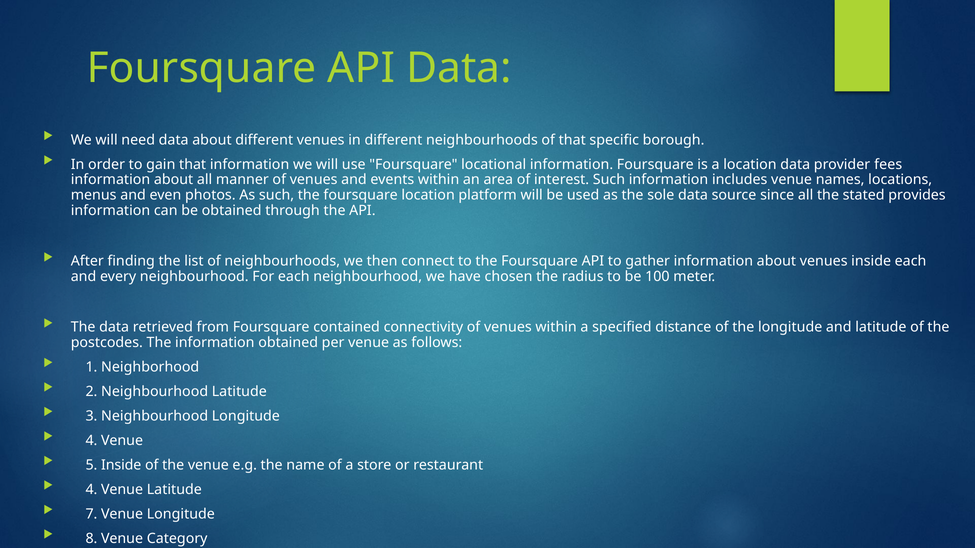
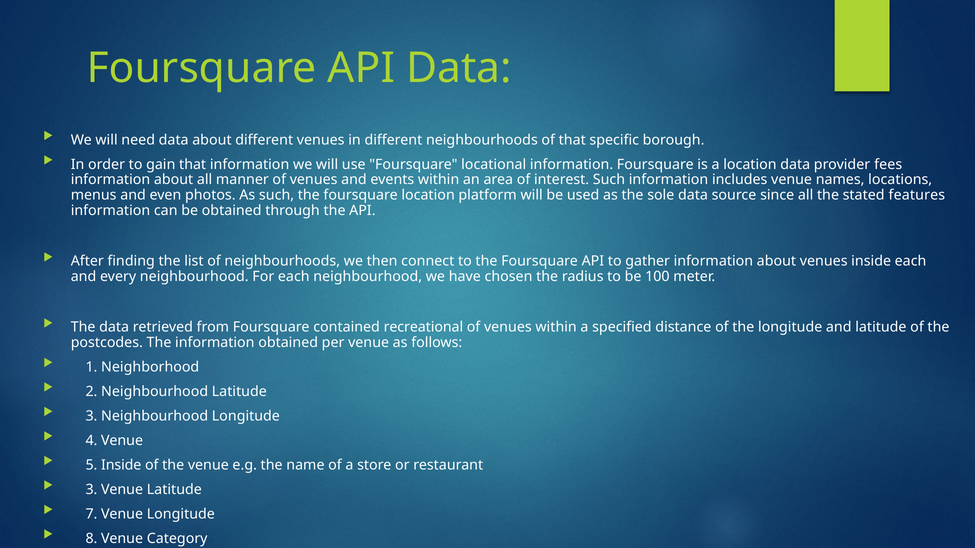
provides: provides -> features (917, 195)
connectivity: connectivity -> recreational (423, 327)
4: 4 -> 3 (91, 490)
